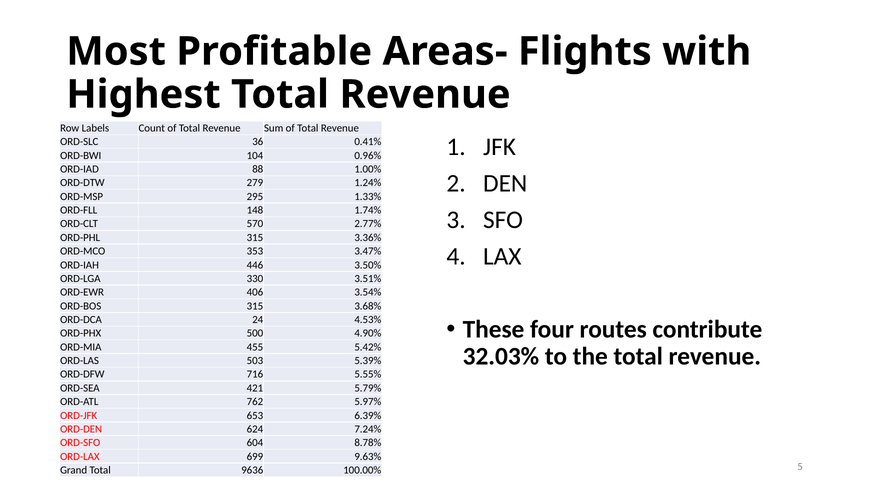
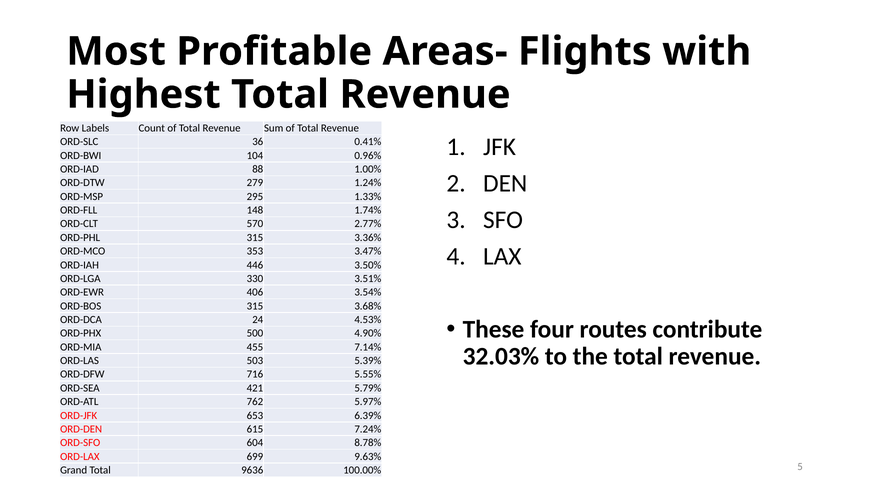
5.42%: 5.42% -> 7.14% (368, 347)
624: 624 -> 615 (255, 429)
